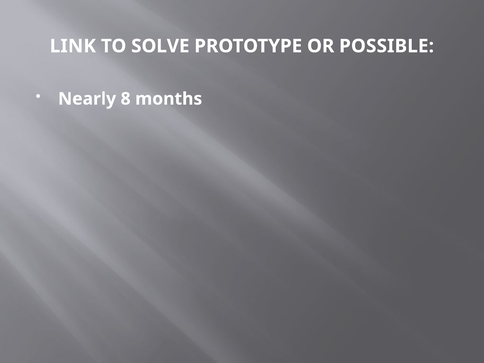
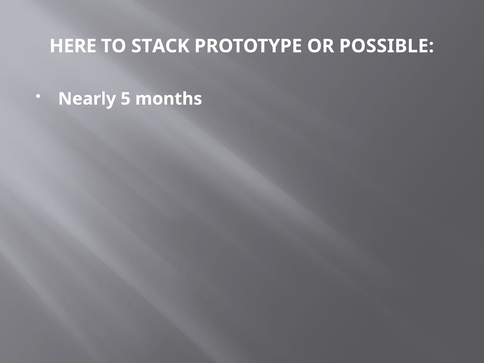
LINK: LINK -> HERE (73, 46)
SOLVE: SOLVE -> STACK (160, 46)
8: 8 -> 5 (126, 99)
